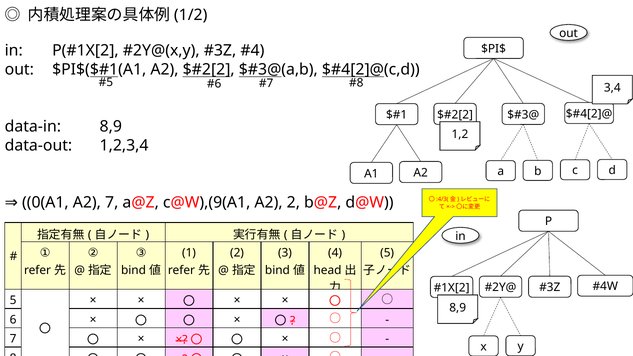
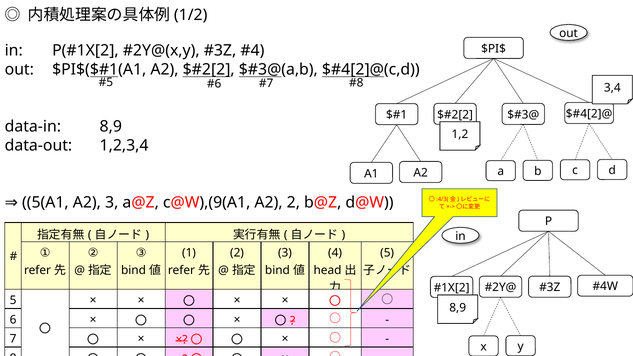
0(A1: 0(A1 -> 5(A1 (45, 202)
A2 7: 7 -> 3 (112, 202)
